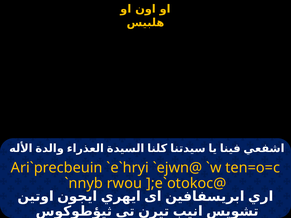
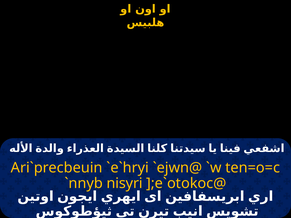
rwou: rwou -> nisyri (125, 184)
